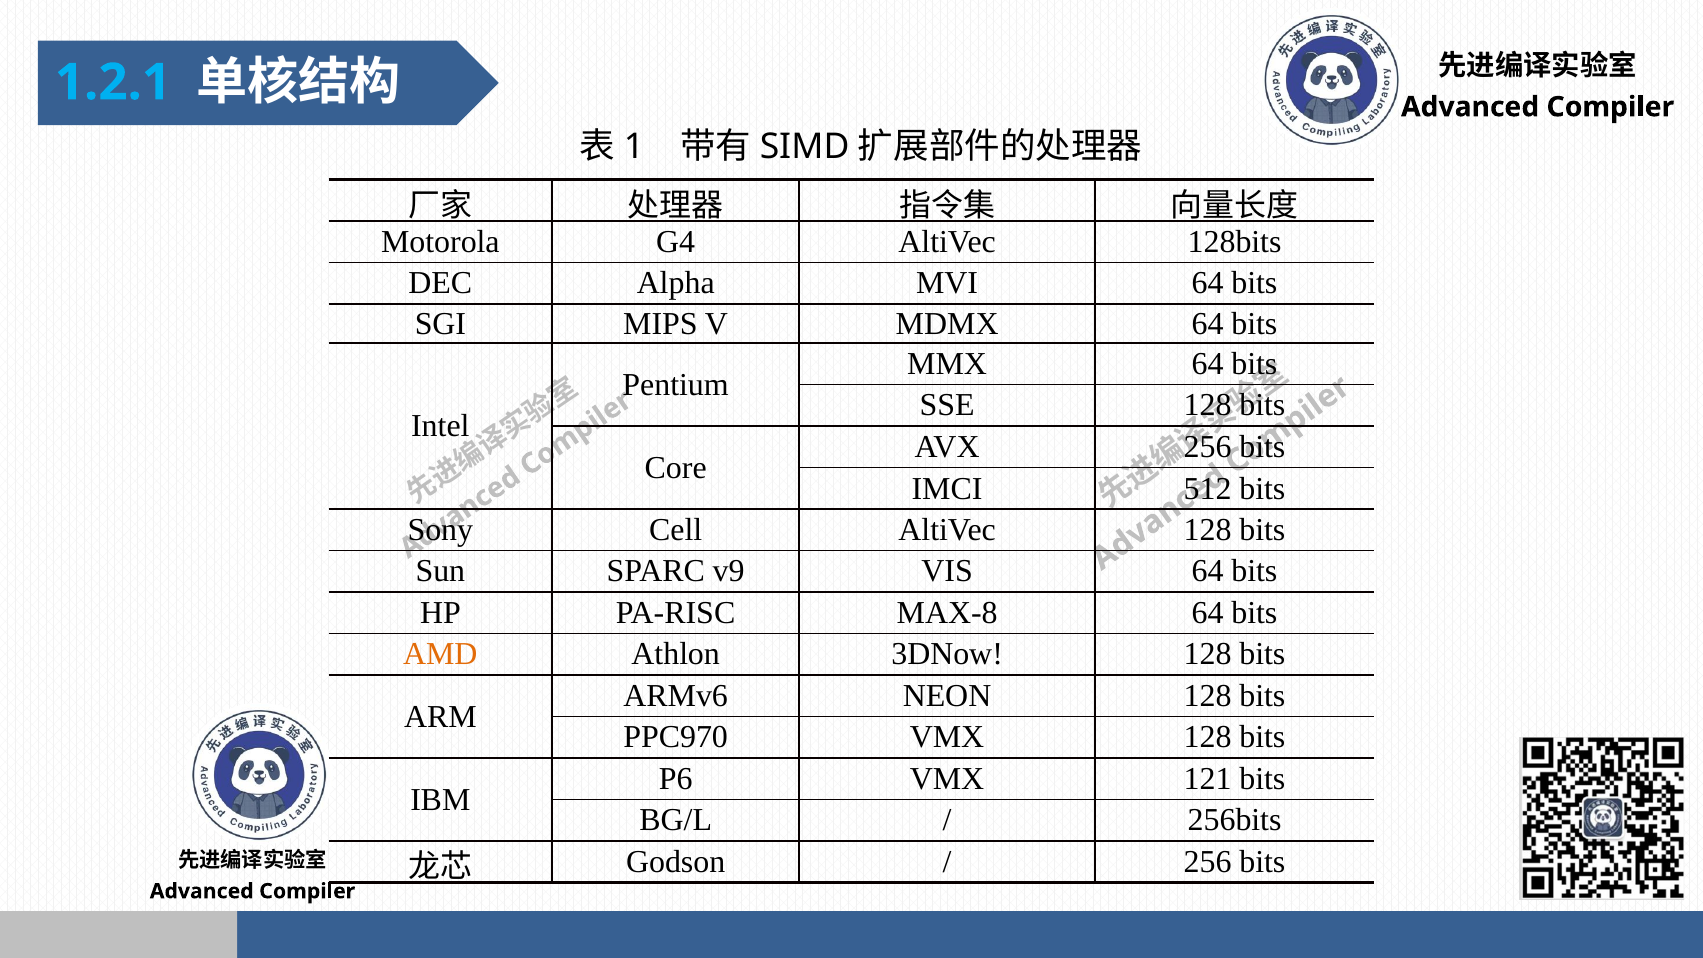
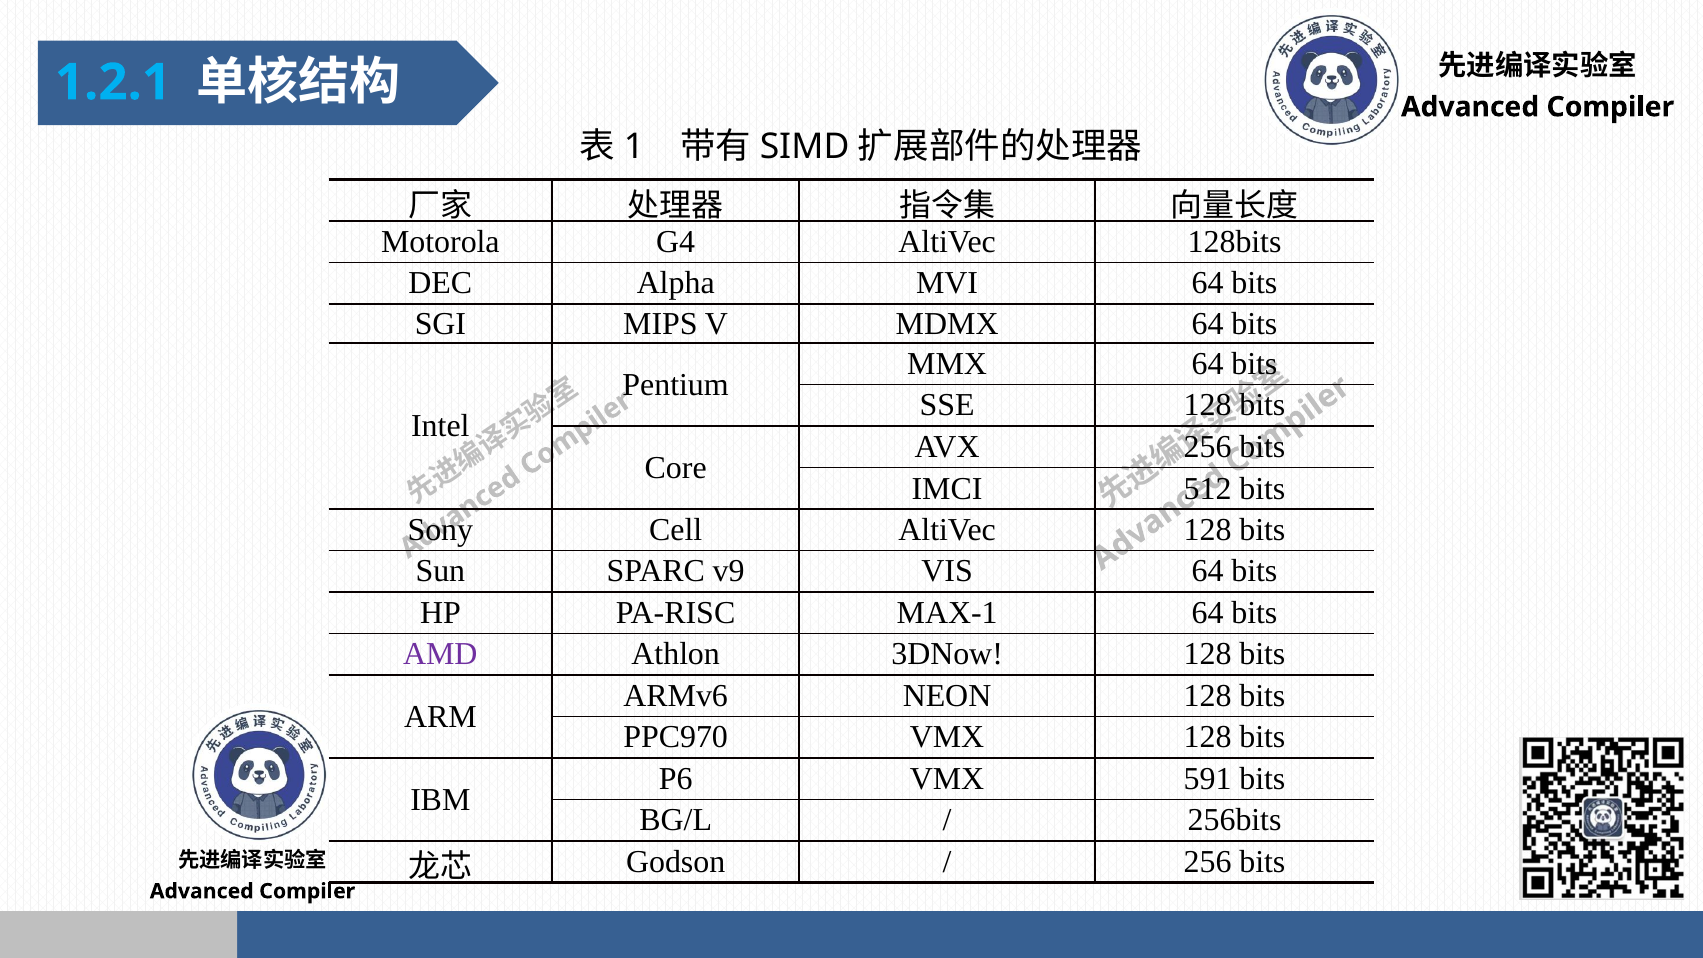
MAX-8: MAX-8 -> MAX-1 (947, 613)
AMD colour: orange -> purple (440, 654)
121: 121 -> 591 (1208, 779)
